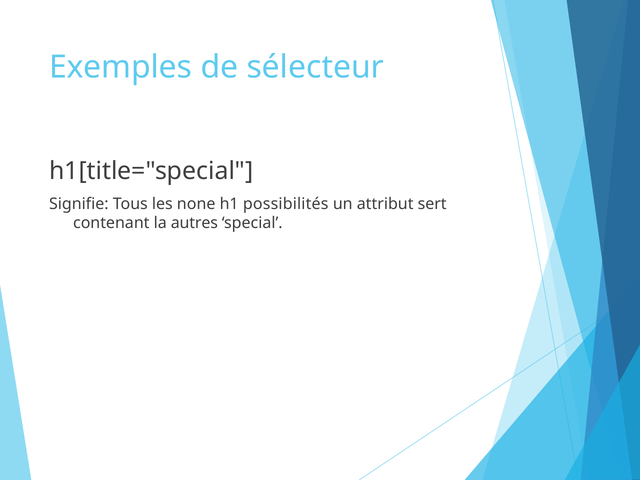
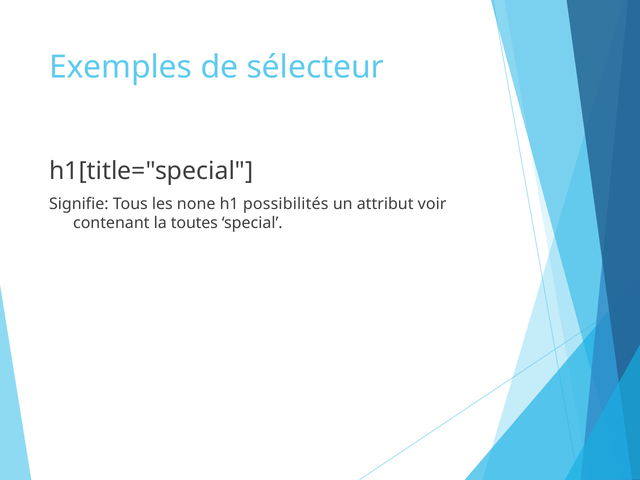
sert: sert -> voir (432, 204)
autres: autres -> toutes (194, 223)
